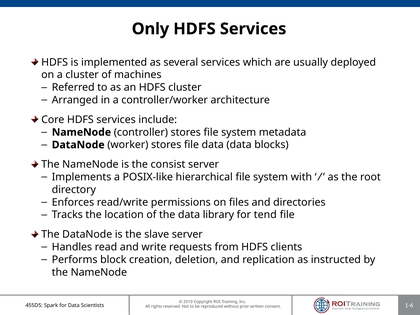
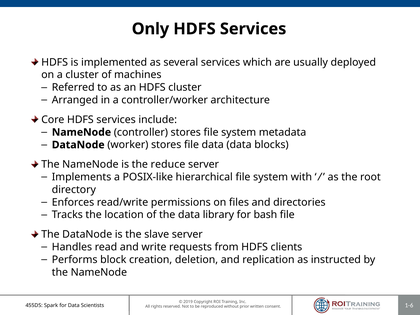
consist: consist -> reduce (168, 164)
tend: tend -> bash (265, 215)
